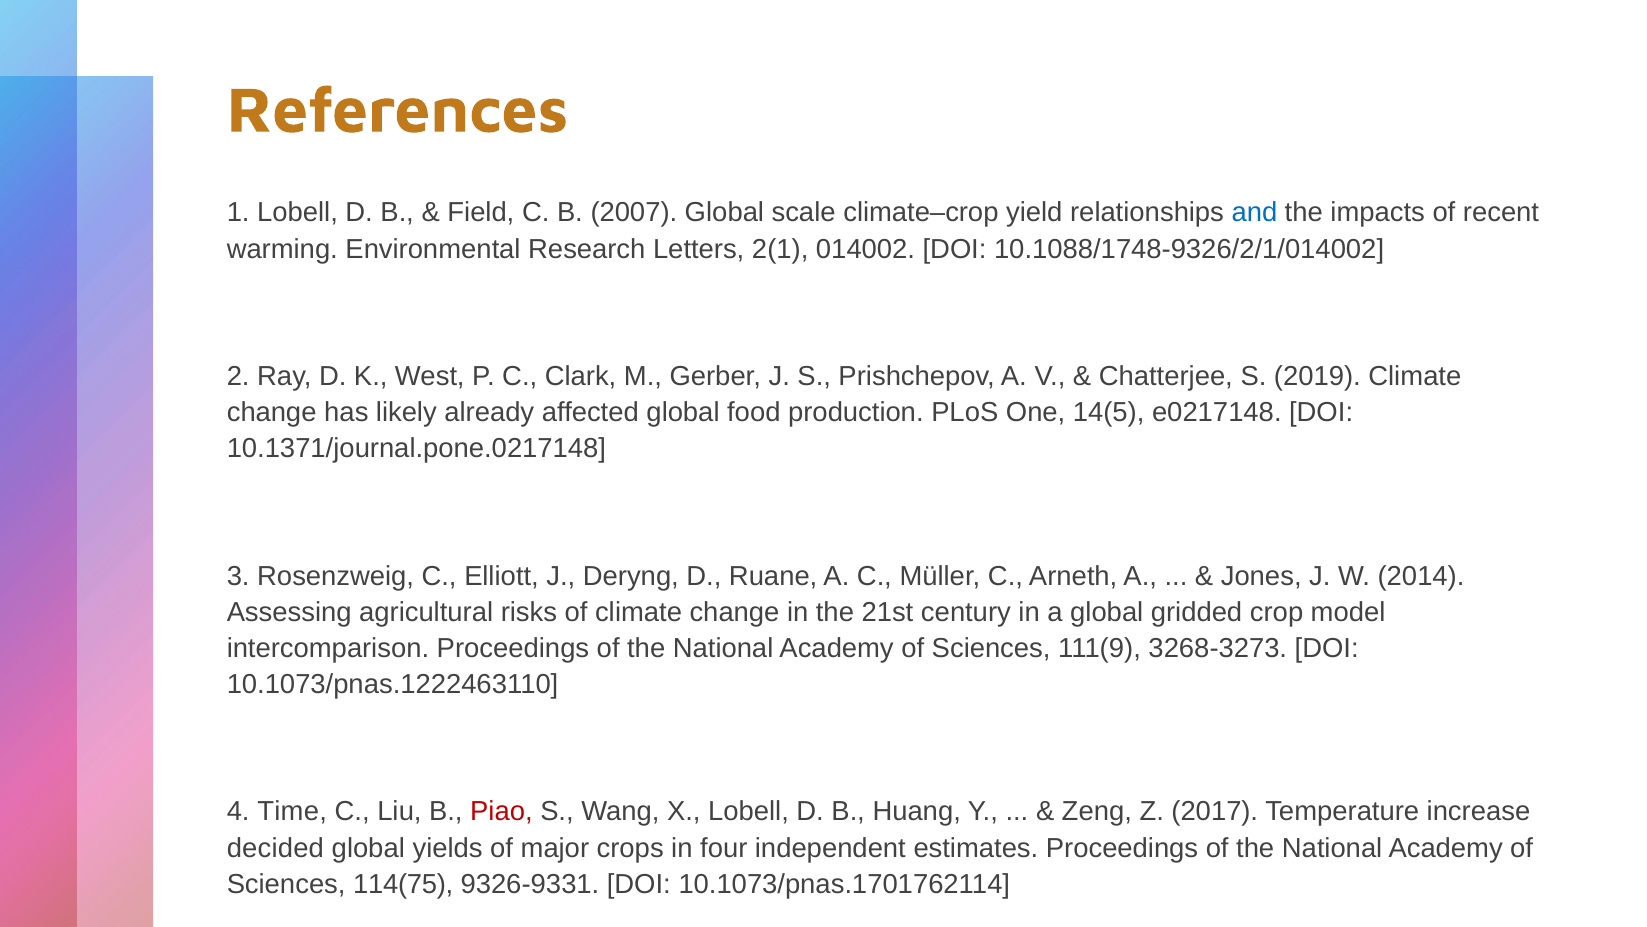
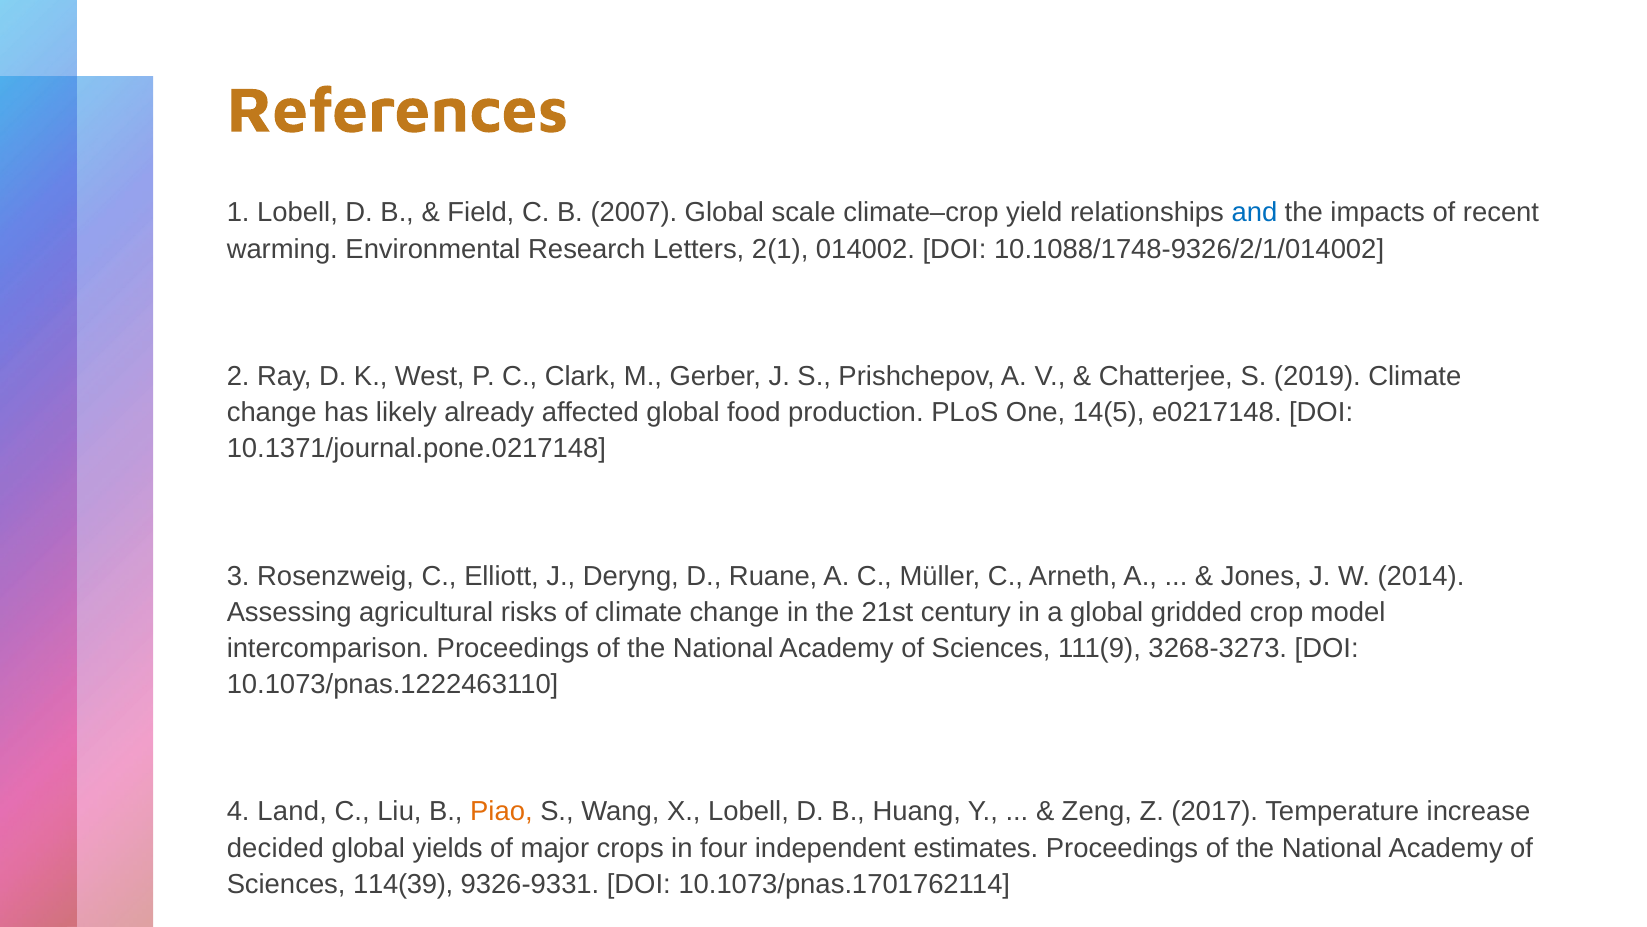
Time: Time -> Land (292, 811)
Piao colour: red -> orange (501, 811)
114(75: 114(75 -> 114(39 (403, 884)
